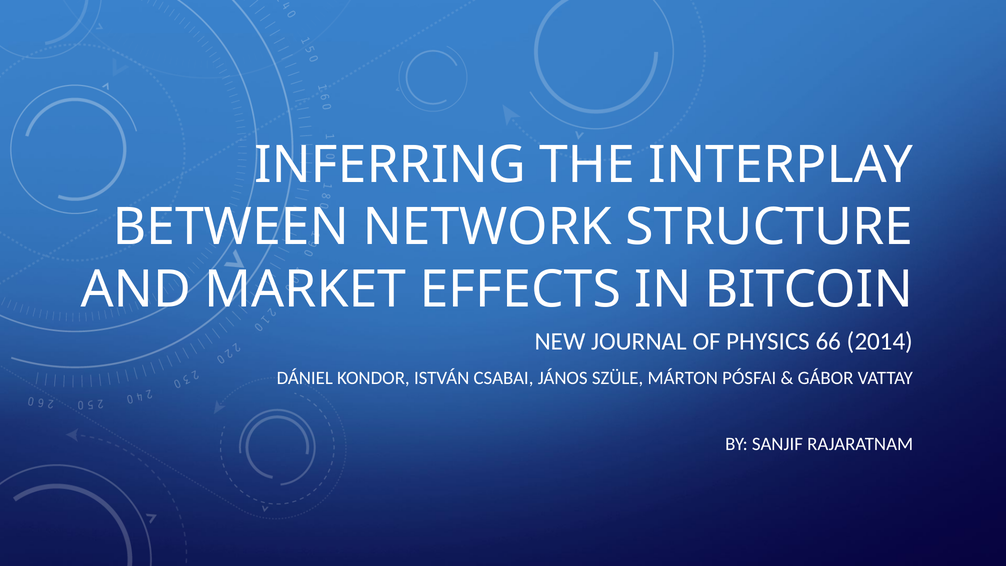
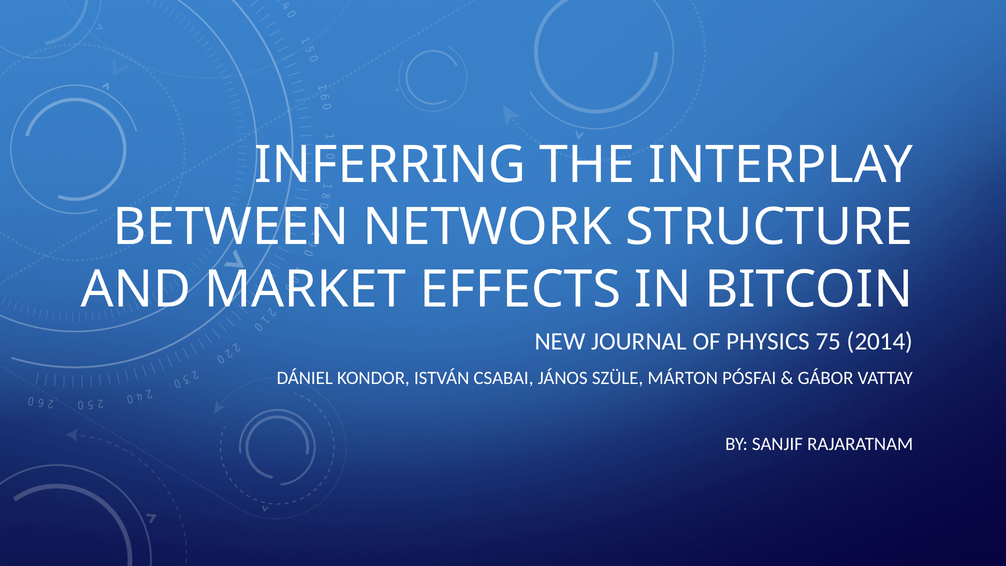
66: 66 -> 75 (828, 341)
